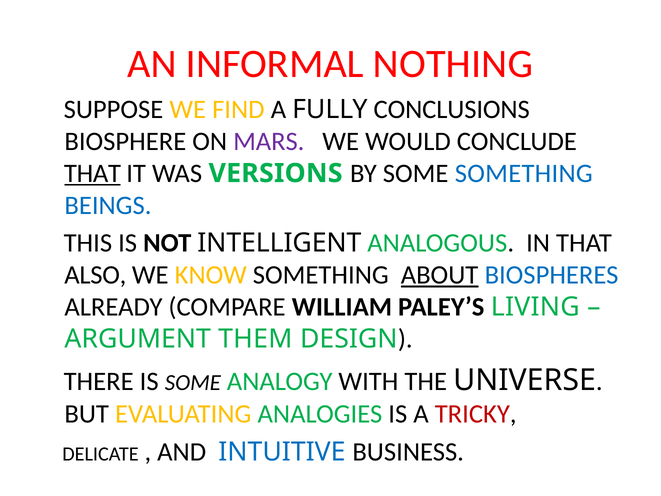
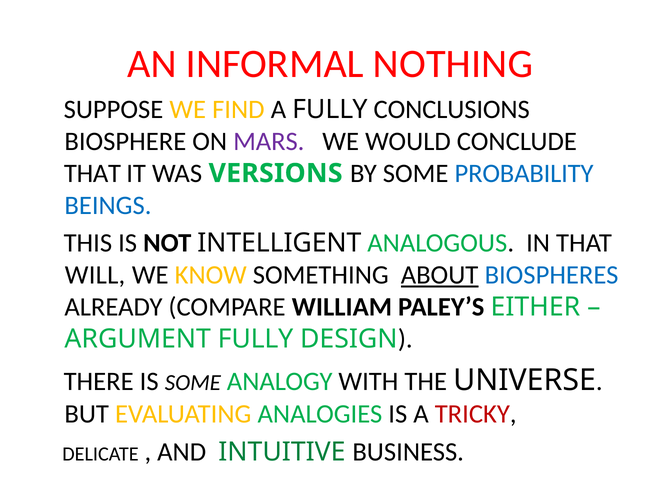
THAT underline: present -> none (92, 173)
SOME SOMETHING: SOMETHING -> PROBABILITY (524, 173)
ALSO: ALSO -> WILL (95, 275)
LIVING: LIVING -> EITHER (535, 307)
ARGUMENT THEM: THEM -> FULLY (256, 339)
INTUITIVE colour: blue -> green (282, 452)
